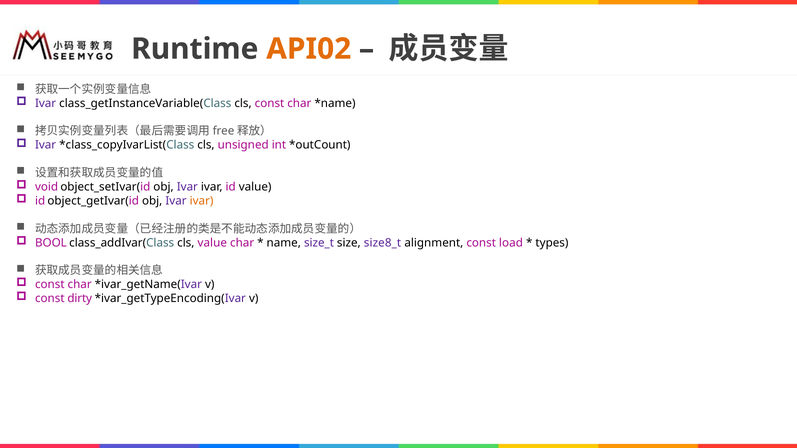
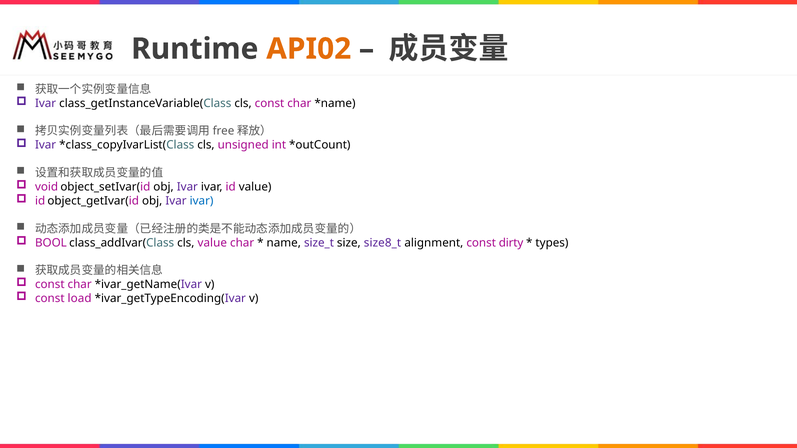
ivar colour: orange -> blue (202, 201)
load: load -> dirty (511, 243)
dirty: dirty -> load (80, 299)
